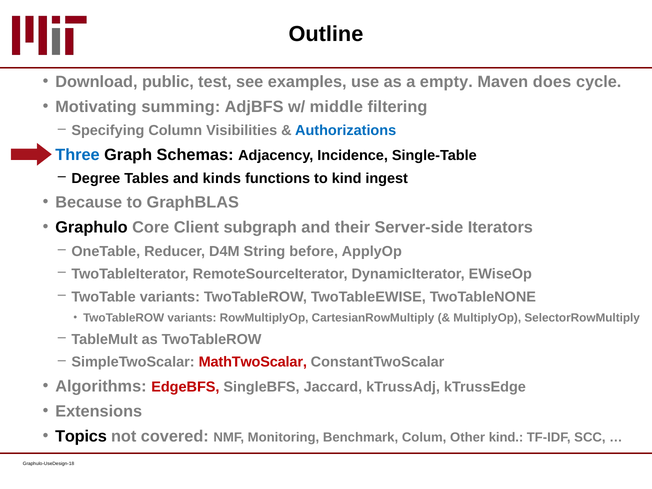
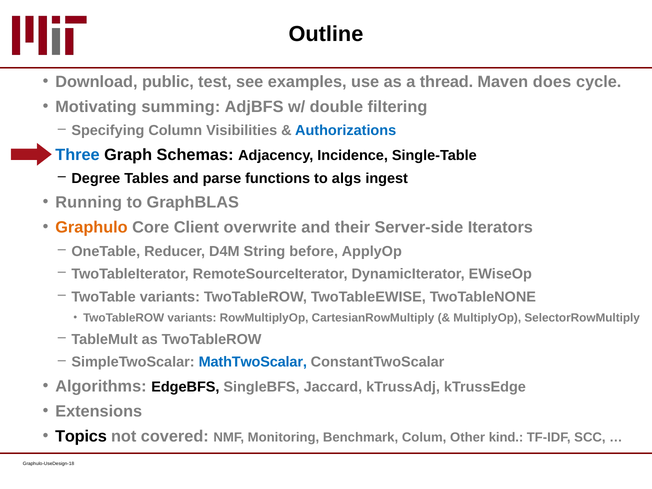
empty: empty -> thread (447, 82)
middle: middle -> double (336, 107)
kinds: kinds -> parse (222, 178)
to kind: kind -> algs (347, 178)
Because: Because -> Running (89, 202)
Graphulo colour: black -> orange (91, 227)
subgraph: subgraph -> overwrite (260, 227)
MathTwoScalar colour: red -> blue (253, 362)
EdgeBFS colour: red -> black (185, 387)
